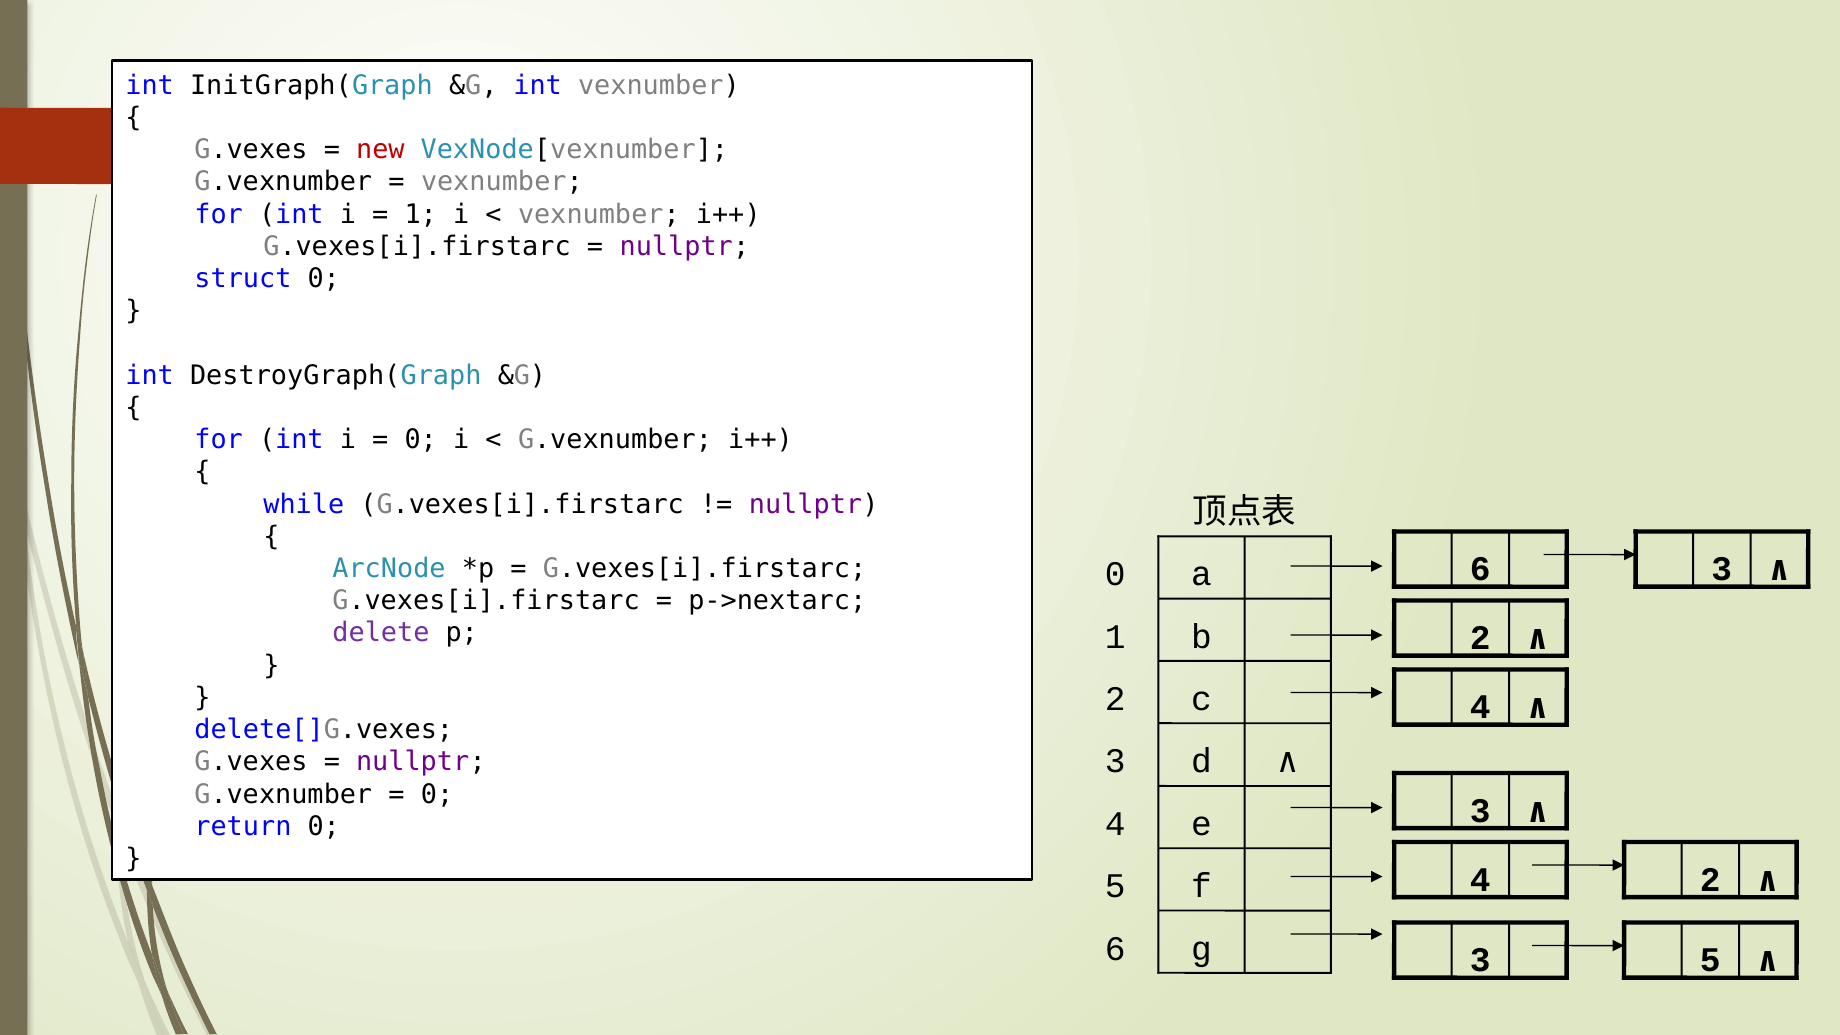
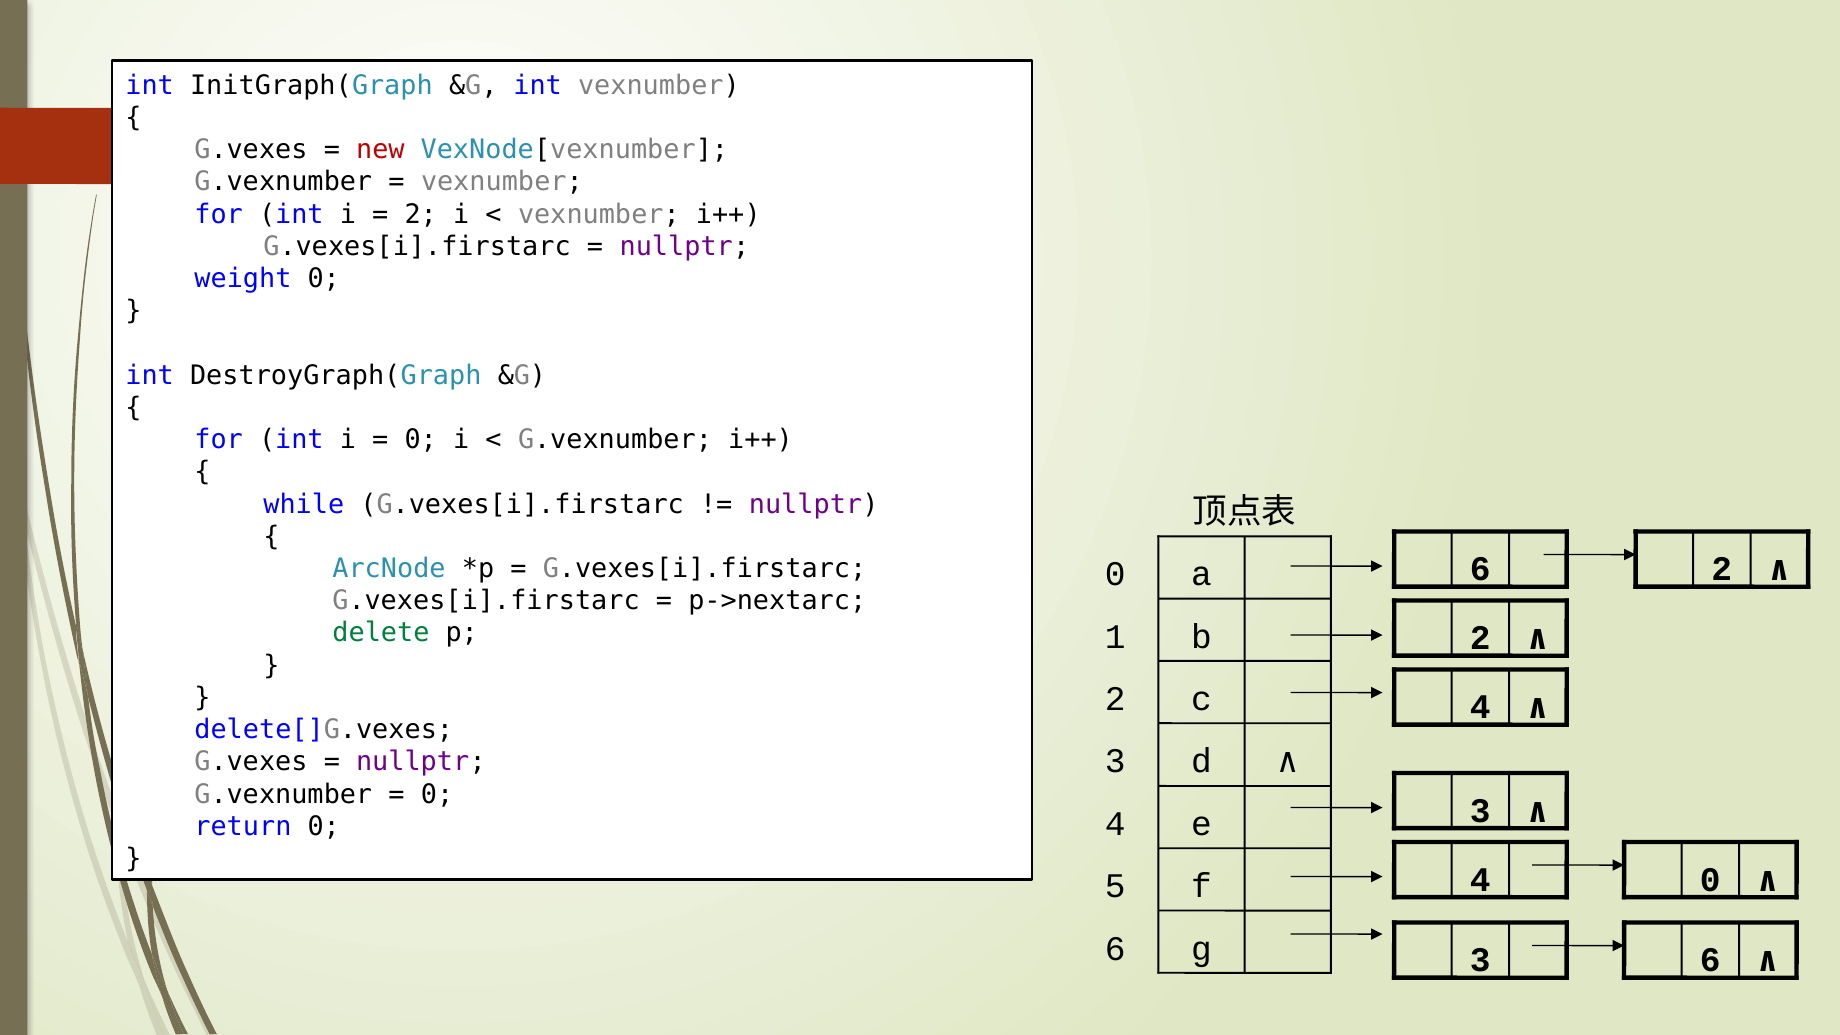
1: 1 -> 2 (421, 214)
struct: struct -> weight (243, 279)
6 3: 3 -> 2 (1722, 570)
delete colour: purple -> green (381, 633)
4 2: 2 -> 0 (1710, 880)
3 5: 5 -> 6 (1710, 961)
